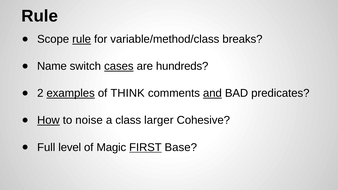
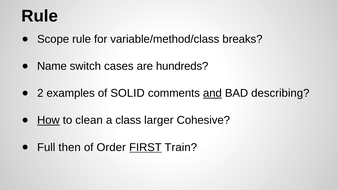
rule underline: present -> none (82, 39)
cases underline: present -> none (119, 66)
examples underline: present -> none (71, 93)
THINK: THINK -> SOLID (128, 93)
predicates: predicates -> describing (280, 93)
noise: noise -> clean (89, 120)
level: level -> then (70, 147)
Magic: Magic -> Order (111, 147)
Base: Base -> Train (181, 147)
